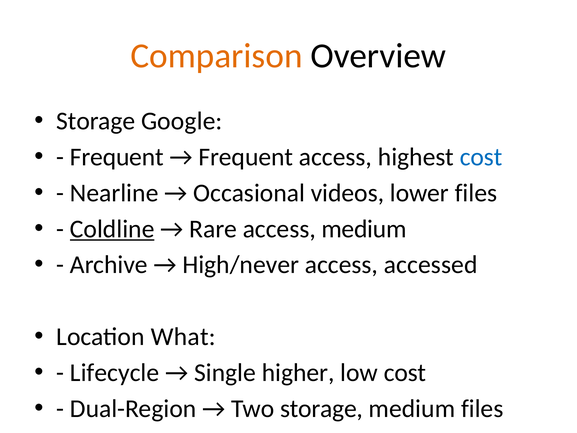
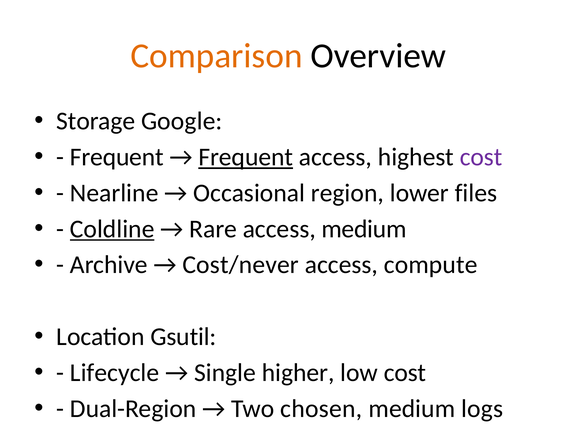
Frequent underline: none -> present (246, 157)
cost colour: blue -> purple (481, 157)
videos: videos -> region (347, 193)
High/never: High/never -> Cost/never (241, 265)
accessed: accessed -> compute (431, 265)
What: What -> Gsutil (183, 337)
Two storage: storage -> chosen (321, 408)
medium files: files -> logs (482, 408)
